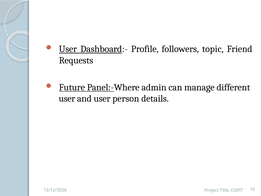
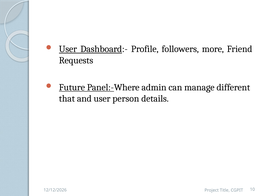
topic: topic -> more (213, 49)
user: user -> that (67, 99)
